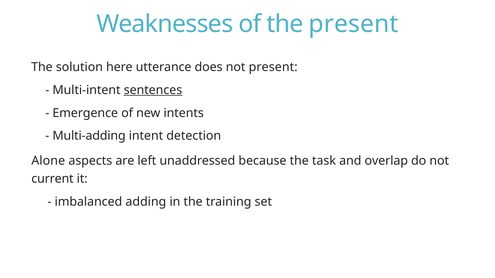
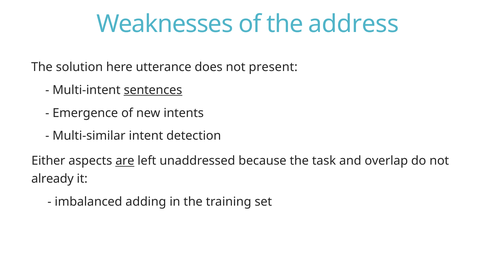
the present: present -> address (354, 24)
Multi-adding: Multi-adding -> Multi-similar (89, 136)
Alone: Alone -> Either (48, 161)
are underline: none -> present (125, 161)
current: current -> already (52, 179)
